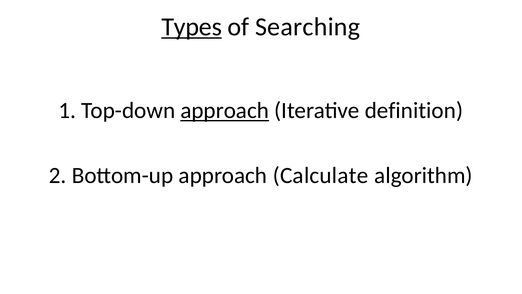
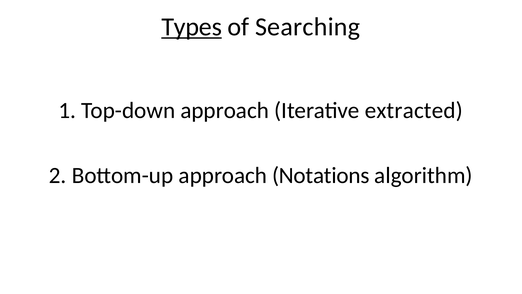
approach underline: present -> none (225, 110)
definition: definition -> extracted (414, 110)
Calculate: Calculate -> Notations (321, 175)
